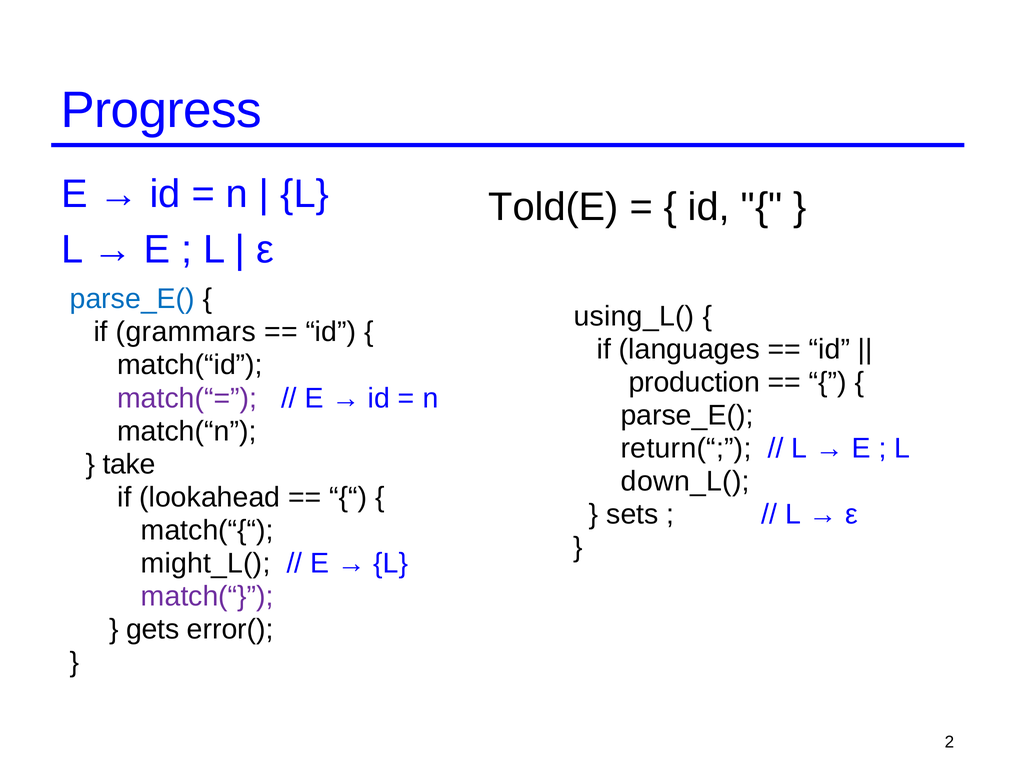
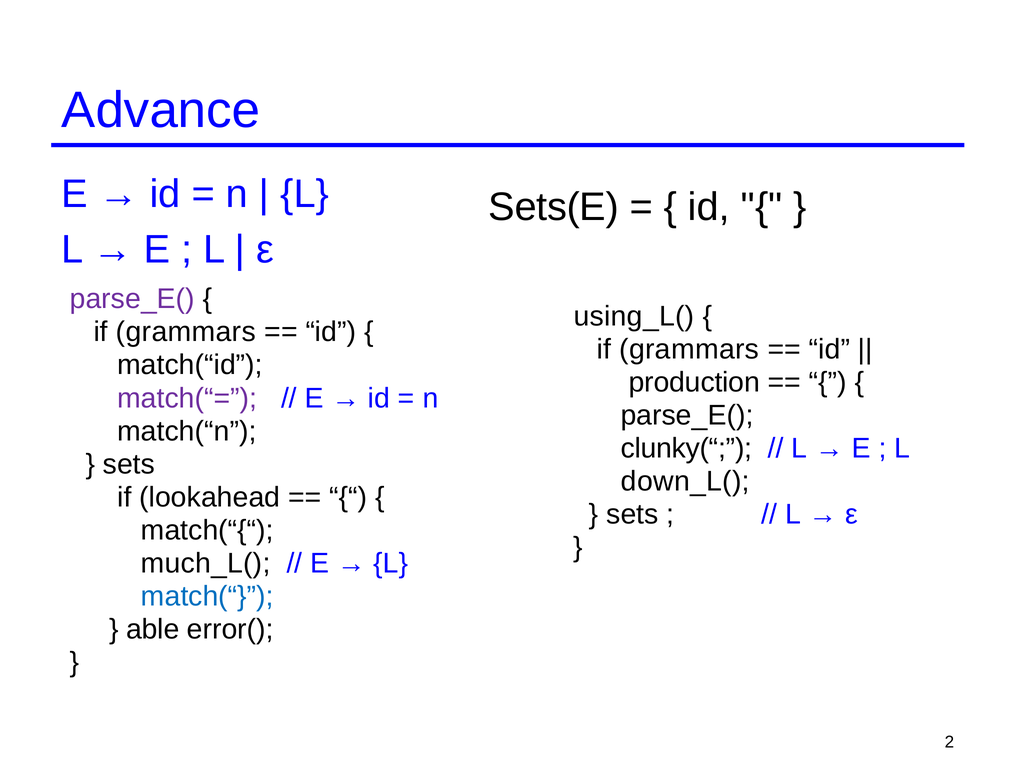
Progress: Progress -> Advance (161, 110)
Told(E: Told(E -> Sets(E (554, 207)
parse_E( colour: blue -> purple (132, 299)
languages: languages -> grammars (689, 349)
return(“: return(“ -> clunky(“ (686, 448)
take: take -> sets (129, 464)
might_L(: might_L( -> much_L( (206, 563)
match(“ colour: purple -> blue (207, 596)
gets: gets -> able (153, 629)
